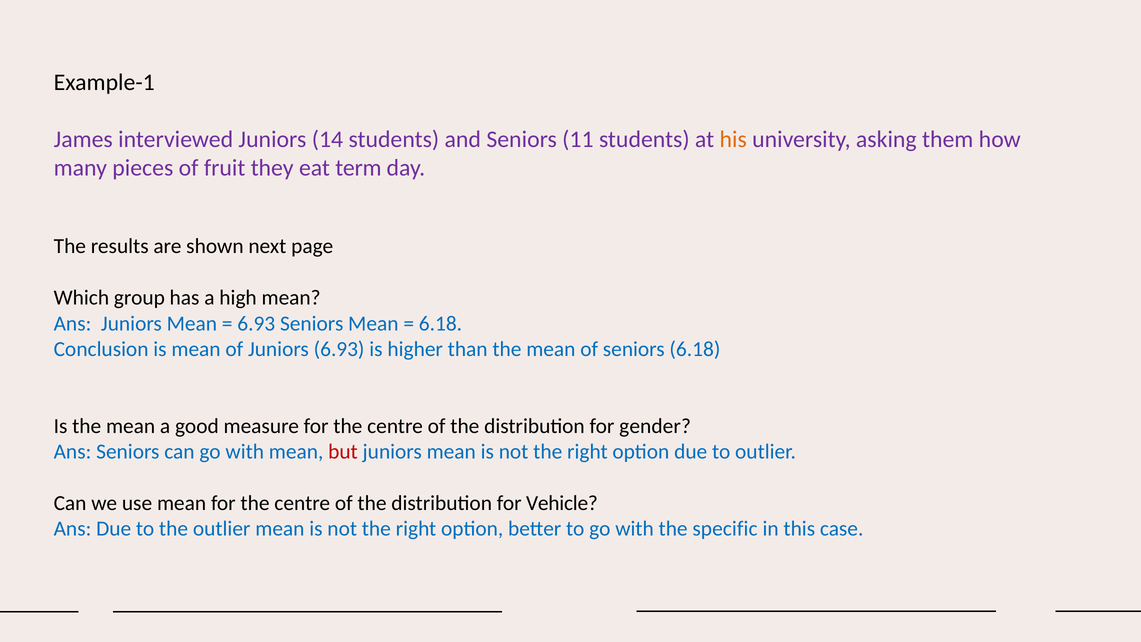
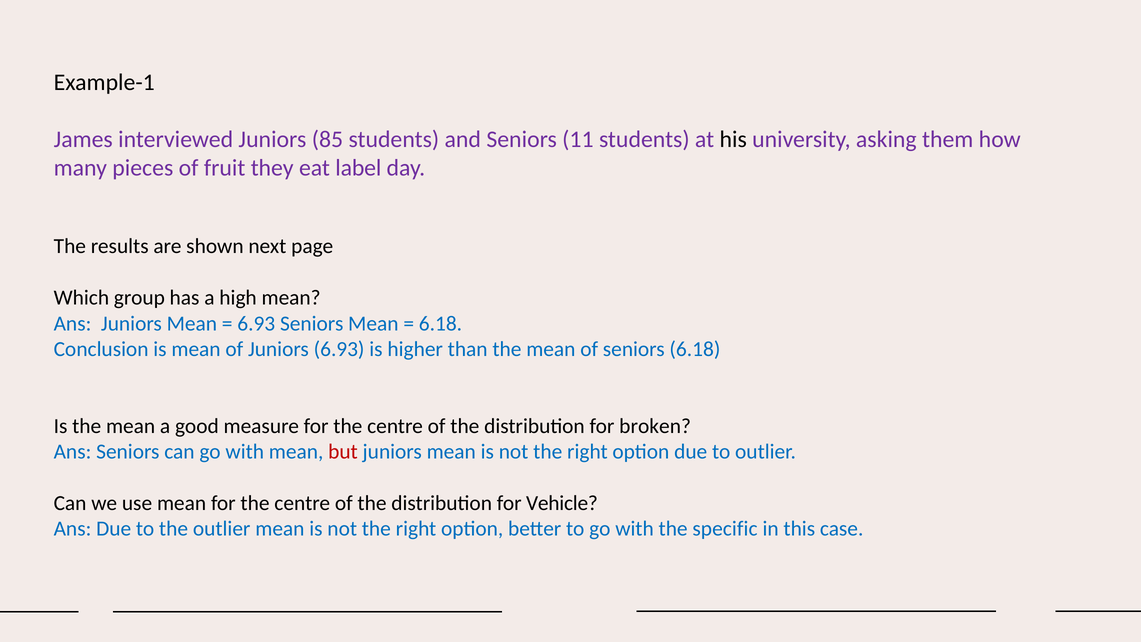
14: 14 -> 85 (327, 140)
his colour: orange -> black (733, 140)
term: term -> label (358, 168)
gender: gender -> broken (655, 426)
